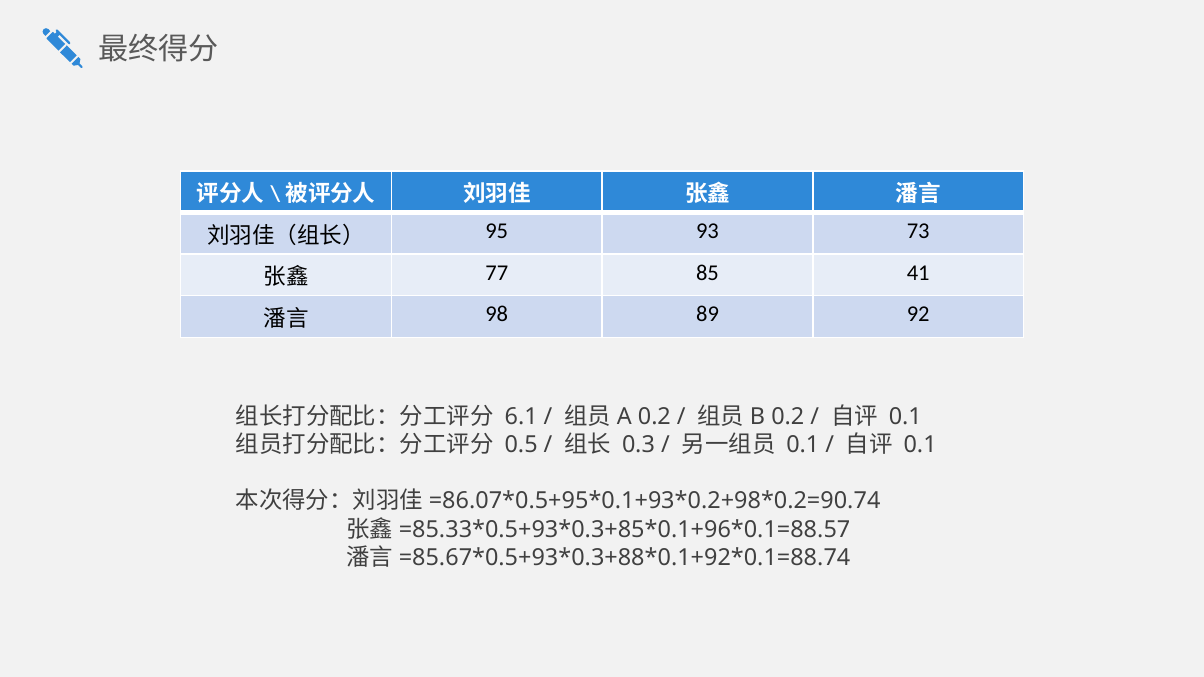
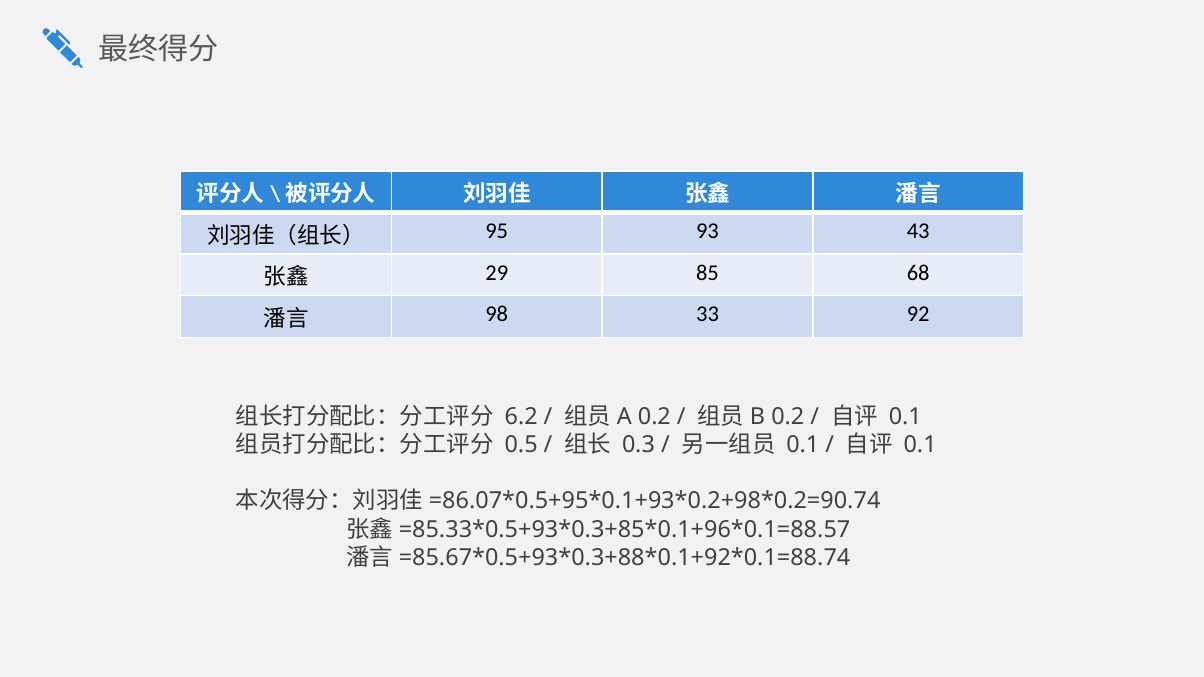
73: 73 -> 43 (918, 231)
77: 77 -> 29 (497, 273)
41: 41 -> 68 (918, 273)
89: 89 -> 33 (708, 314)
6.1: 6.1 -> 6.2 (521, 417)
